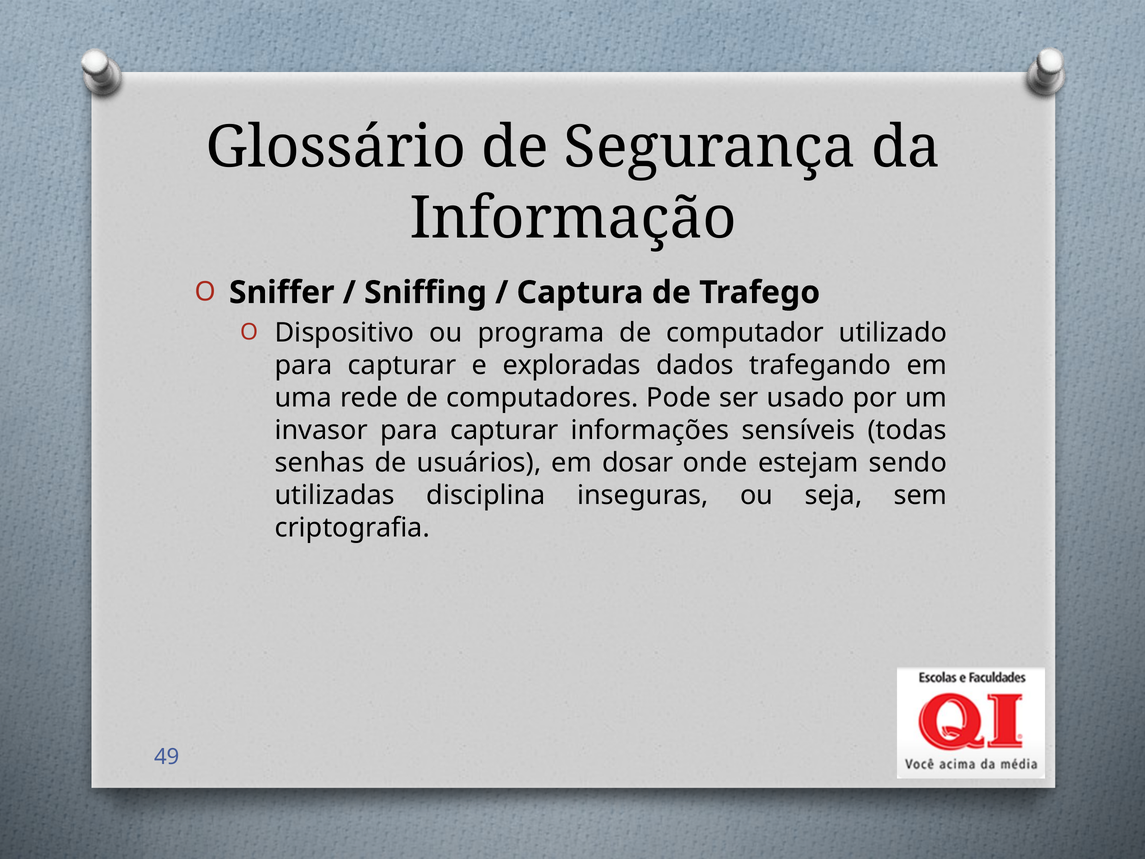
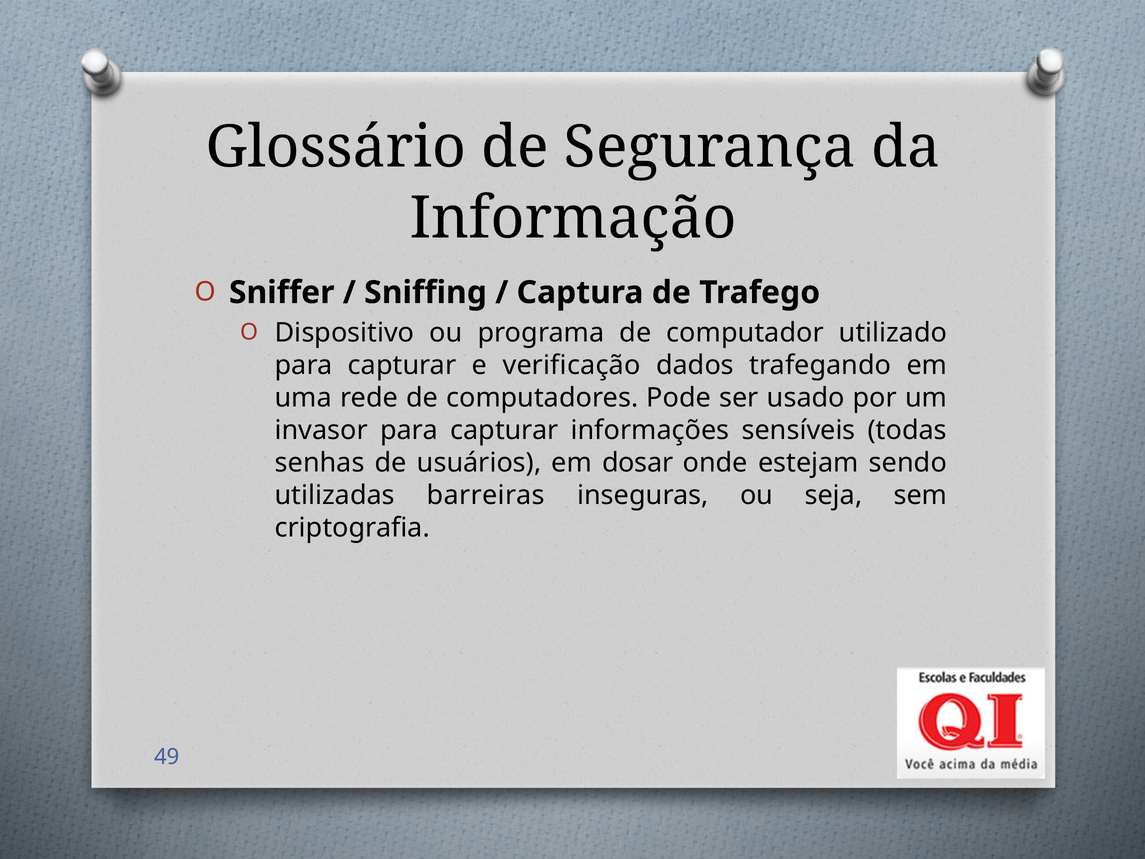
exploradas: exploradas -> verificação (572, 365)
disciplina: disciplina -> barreiras (486, 495)
